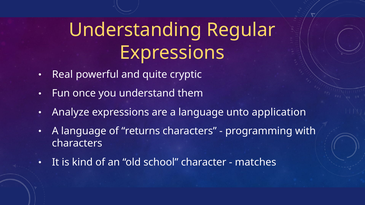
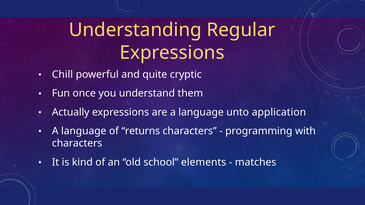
Real: Real -> Chill (62, 75)
Analyze: Analyze -> Actually (71, 112)
character: character -> elements (204, 162)
